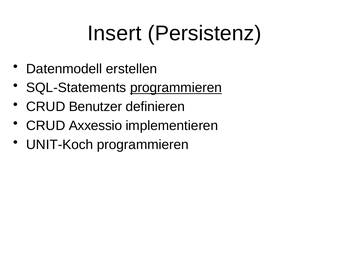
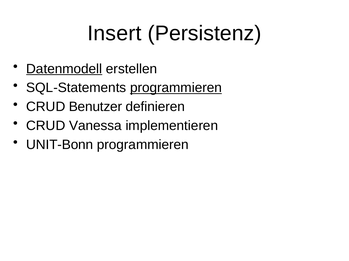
Datenmodell underline: none -> present (64, 69)
Axxessio: Axxessio -> Vanessa (95, 126)
UNIT-Koch: UNIT-Koch -> UNIT-Bonn (60, 145)
